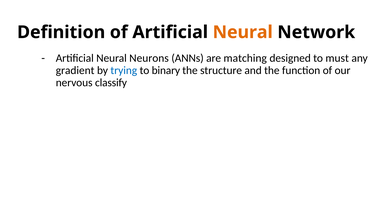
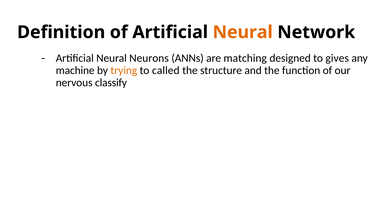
must: must -> gives (337, 58)
gradient: gradient -> machine (75, 70)
trying colour: blue -> orange (124, 70)
binary: binary -> called (166, 70)
